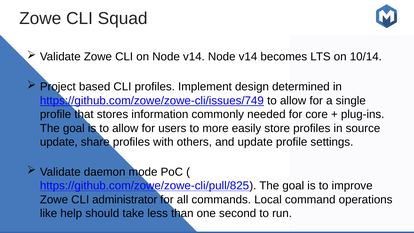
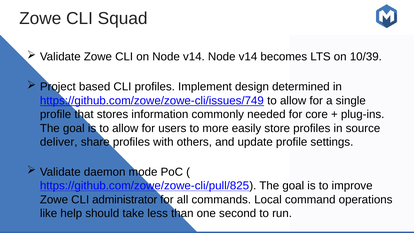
10/14: 10/14 -> 10/39 (366, 57)
update: update -> deliver (59, 142)
